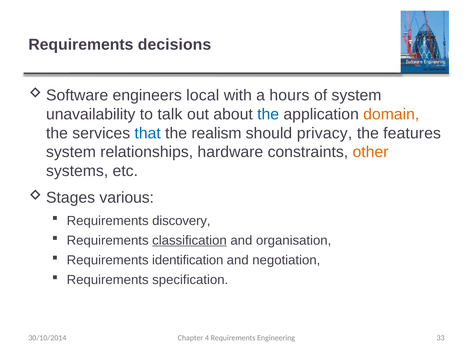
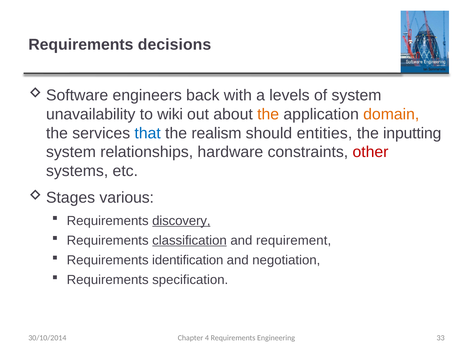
local: local -> back (203, 96)
hours: hours -> levels (289, 96)
talk: talk -> wiki (170, 115)
the colour: blue -> orange (268, 115)
privacy: privacy -> entities (325, 134)
features: features -> inputting (412, 134)
other colour: orange -> red (371, 152)
discovery underline: none -> present (181, 221)
organisation: organisation -> requirement (294, 241)
